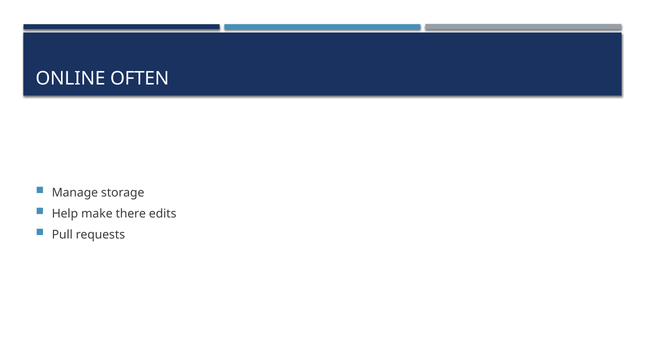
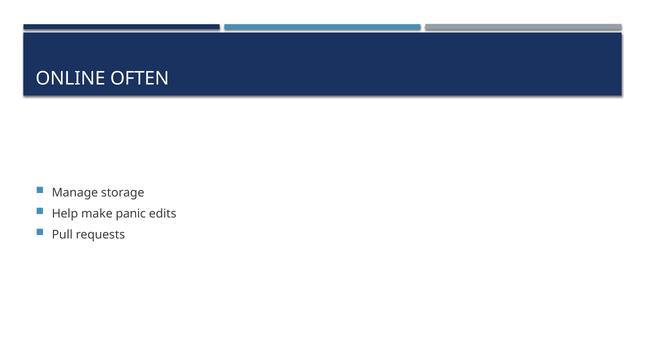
there: there -> panic (131, 213)
